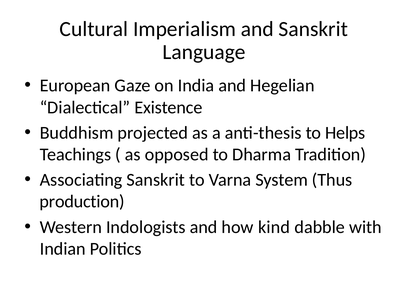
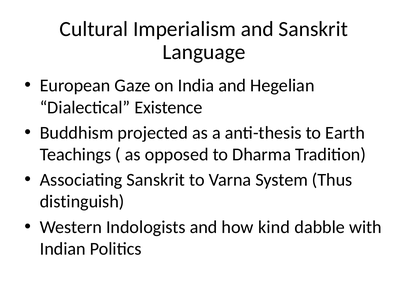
Helps: Helps -> Earth (345, 133)
production: production -> distinguish (82, 202)
